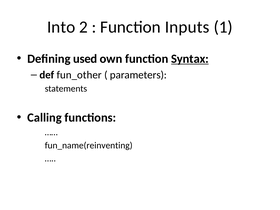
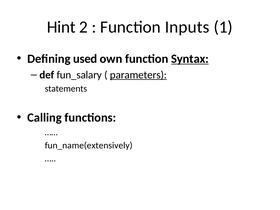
Into: Into -> Hint (61, 27)
fun_other: fun_other -> fun_salary (79, 75)
parameters underline: none -> present (138, 75)
fun_name(reinventing: fun_name(reinventing -> fun_name(extensively (89, 145)
